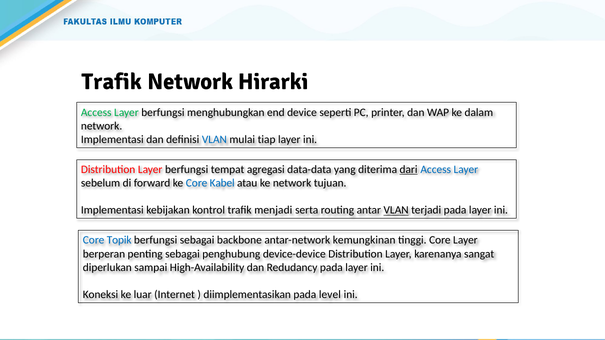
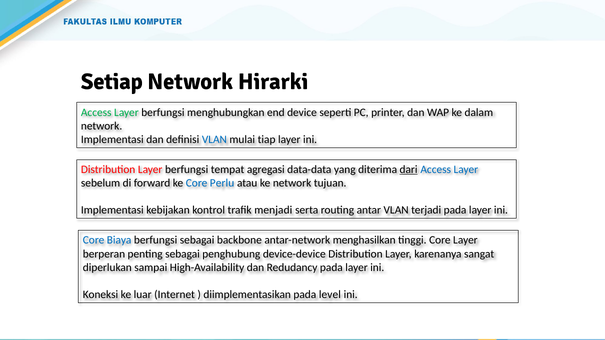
Trafik: Trafik -> Setiap (112, 82)
Kabel: Kabel -> Perlu (222, 183)
VLAN underline: present -> none (396, 210)
Topik: Topik -> Biaya (119, 240)
kemungkinan: kemungkinan -> menghasilkan (364, 240)
